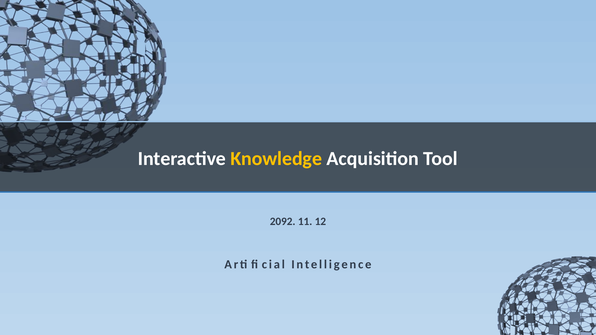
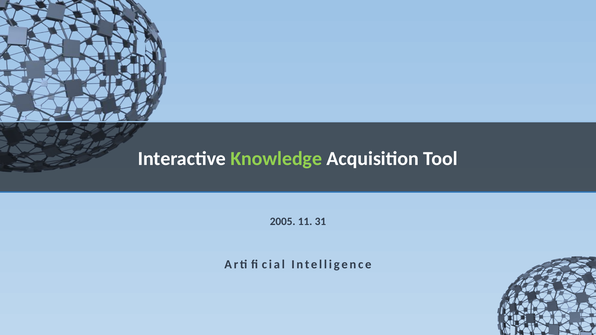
Knowledge colour: yellow -> light green (276, 159)
2092: 2092 -> 2005 (283, 222)
12: 12 -> 31 (320, 222)
